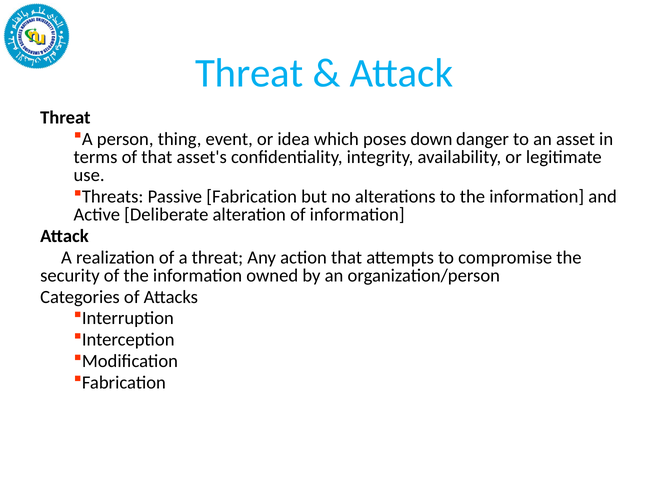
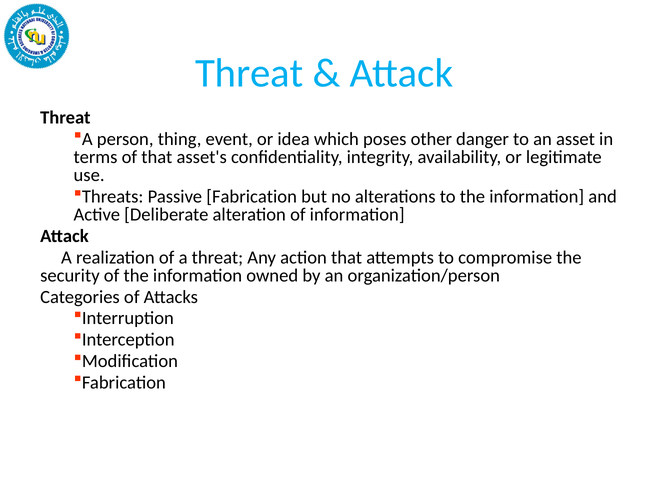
down: down -> other (431, 139)
